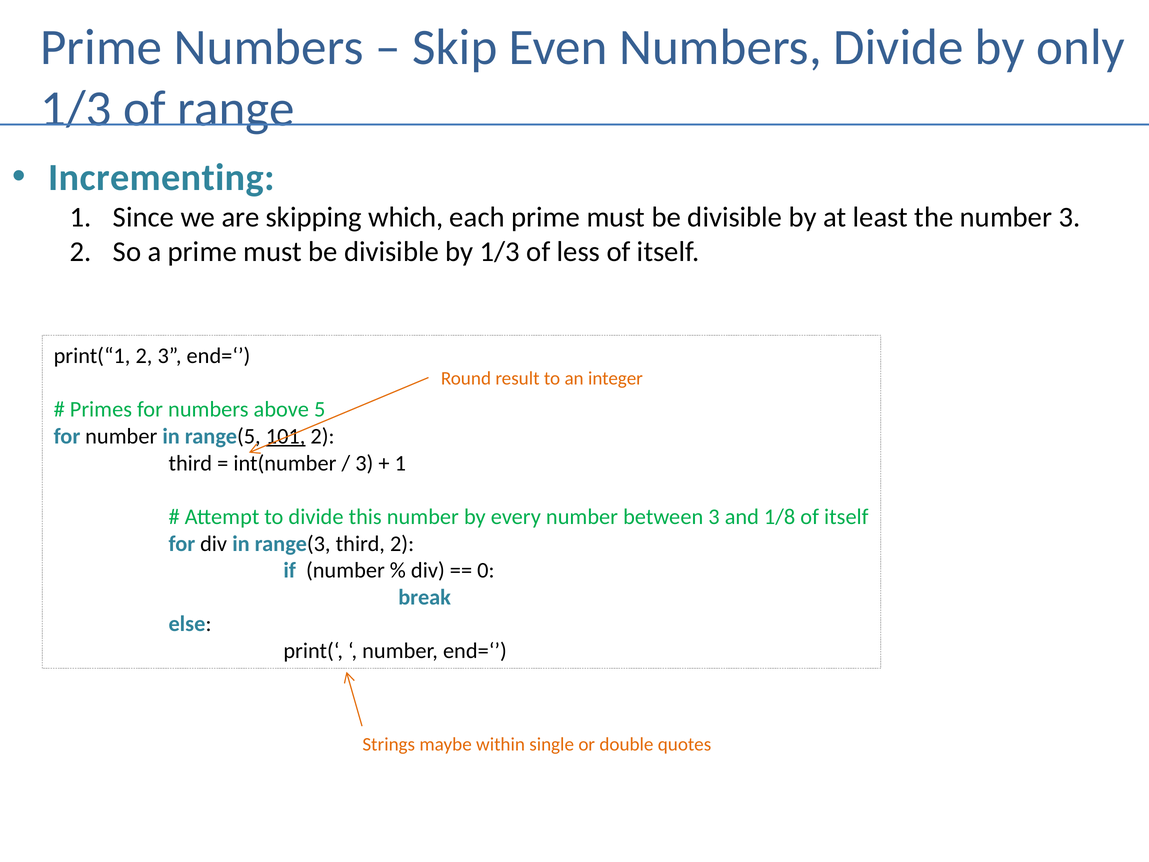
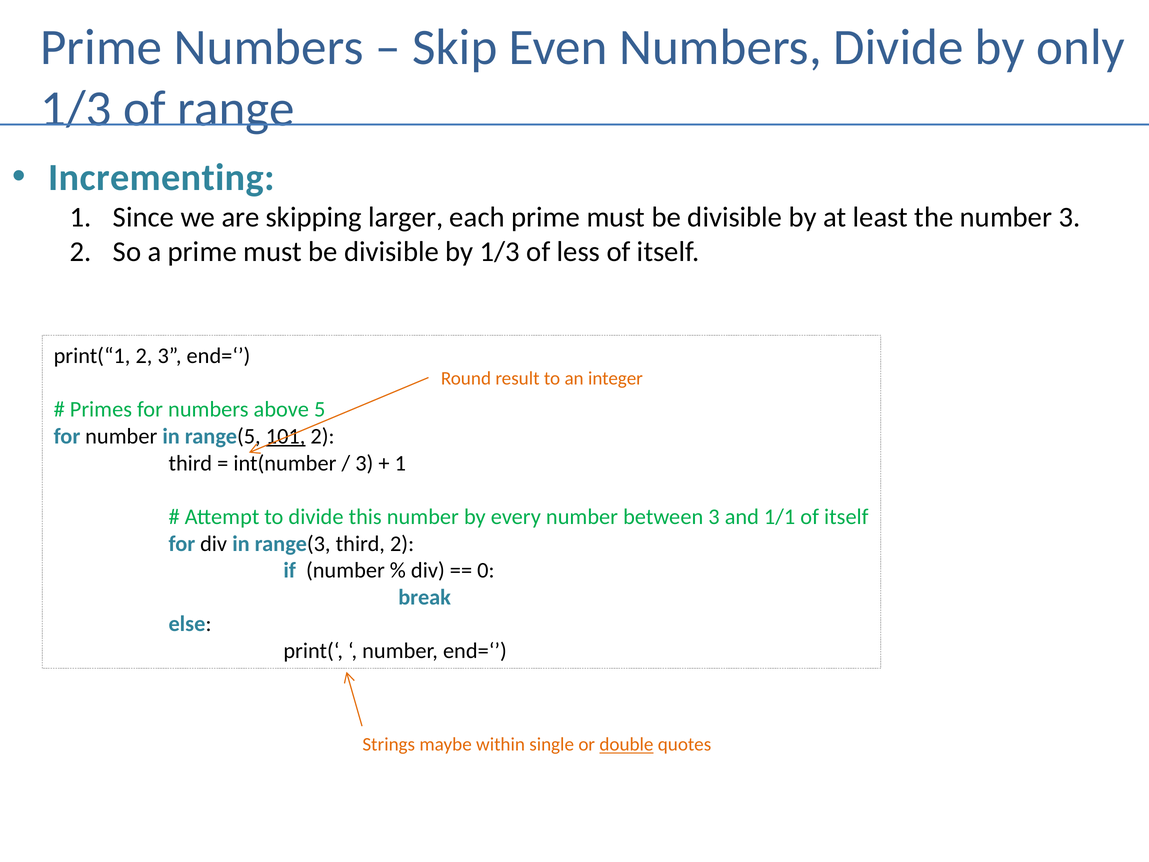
which: which -> larger (406, 217)
1/8: 1/8 -> 1/1 (780, 517)
double underline: none -> present (626, 744)
